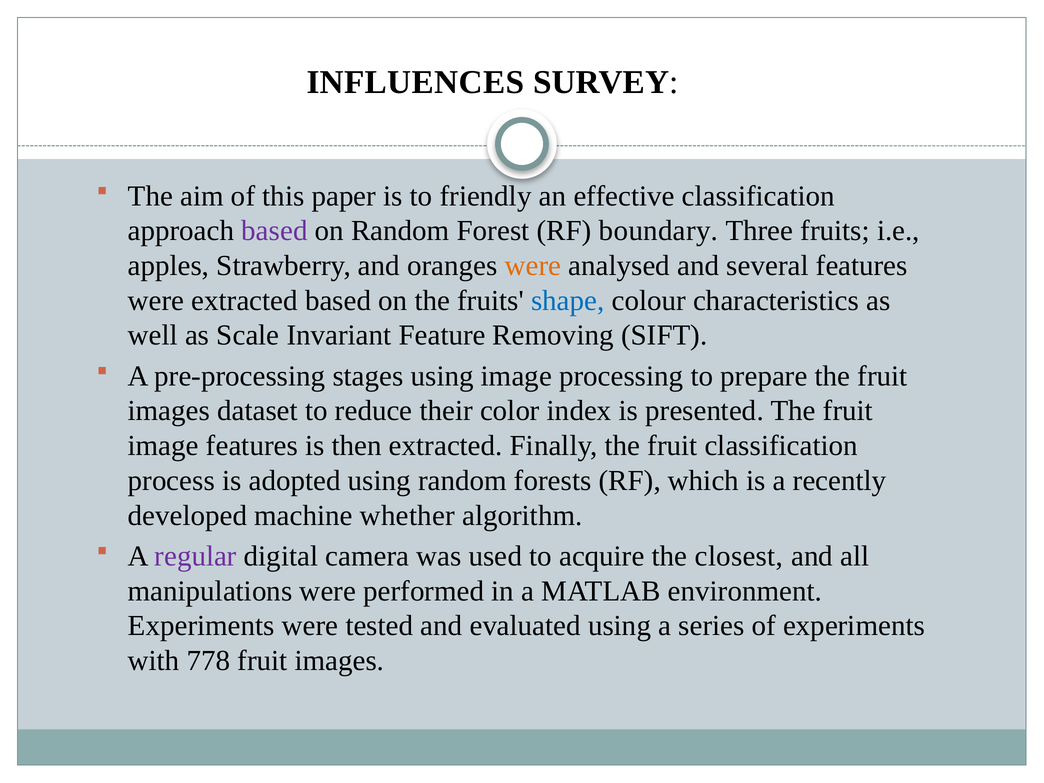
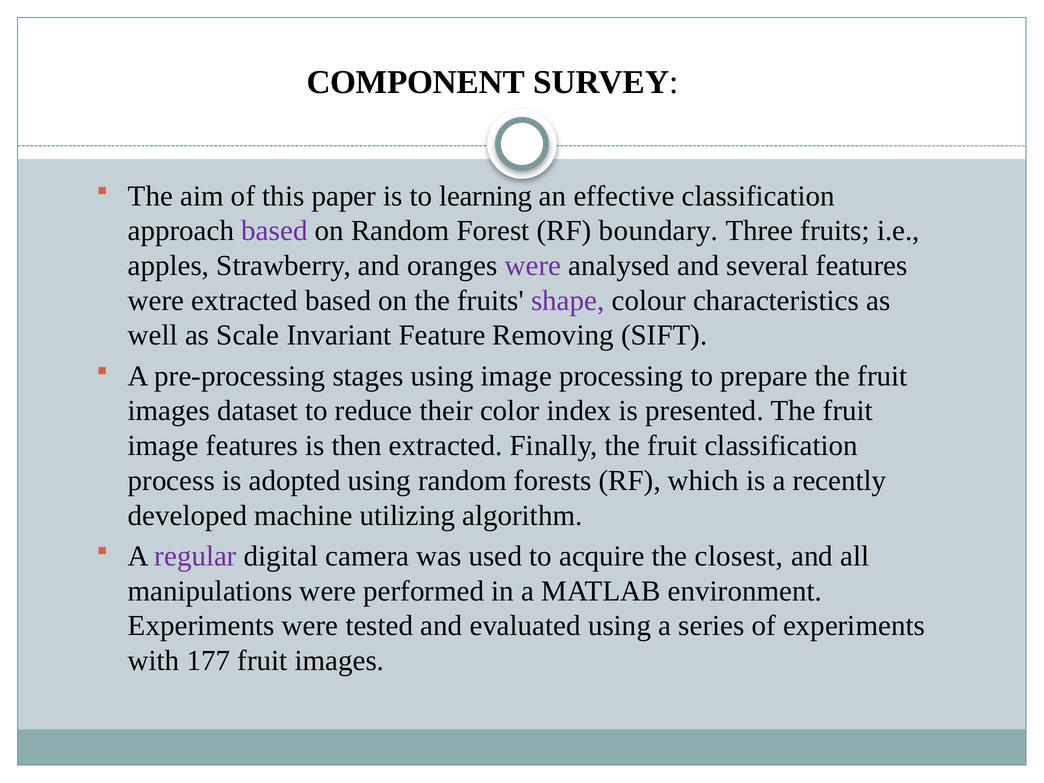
INFLUENCES: INFLUENCES -> COMPONENT (416, 82)
friendly: friendly -> learning (486, 196)
were colour: orange -> purple (533, 266)
shape colour: blue -> purple (568, 301)
whether: whether -> utilizing (408, 515)
778: 778 -> 177 (208, 661)
